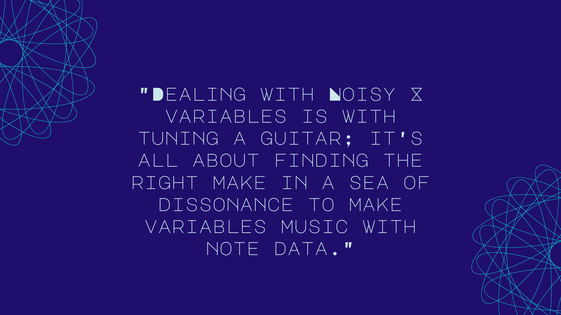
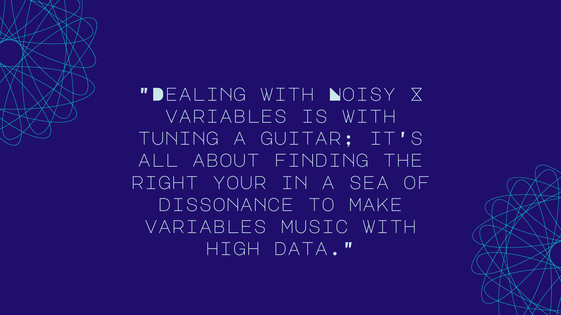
right make: make -> your (240, 183)
note: note -> high (233, 250)
